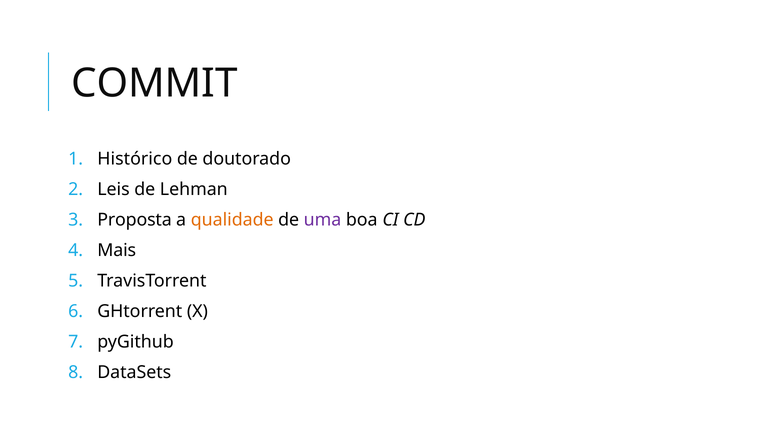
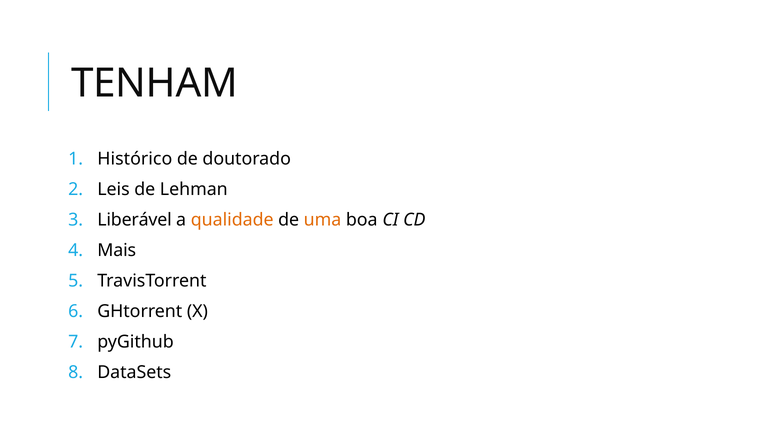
COMMIT: COMMIT -> TENHAM (154, 83)
Proposta: Proposta -> Liberável (135, 220)
uma colour: purple -> orange (323, 220)
